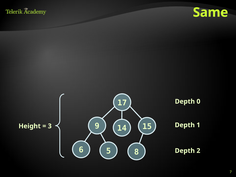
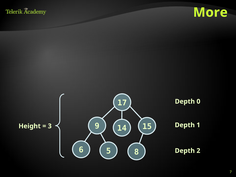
Same: Same -> More (210, 12)
